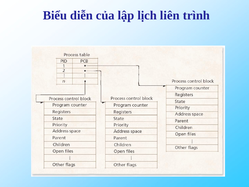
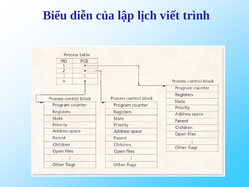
liên: liên -> viết (170, 15)
